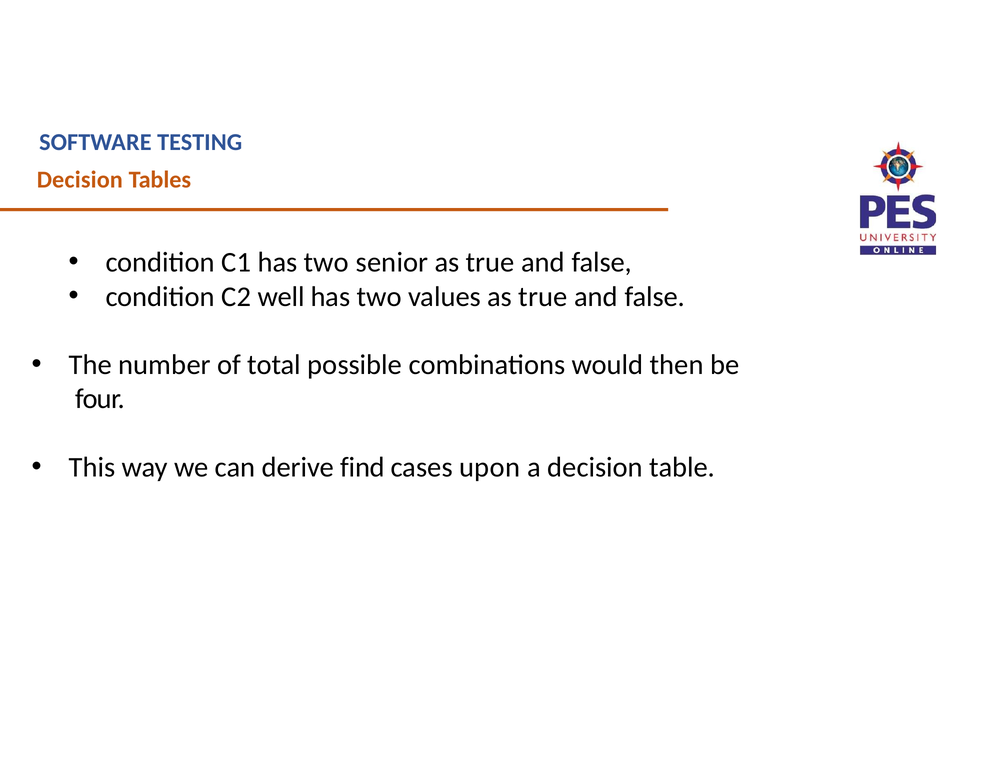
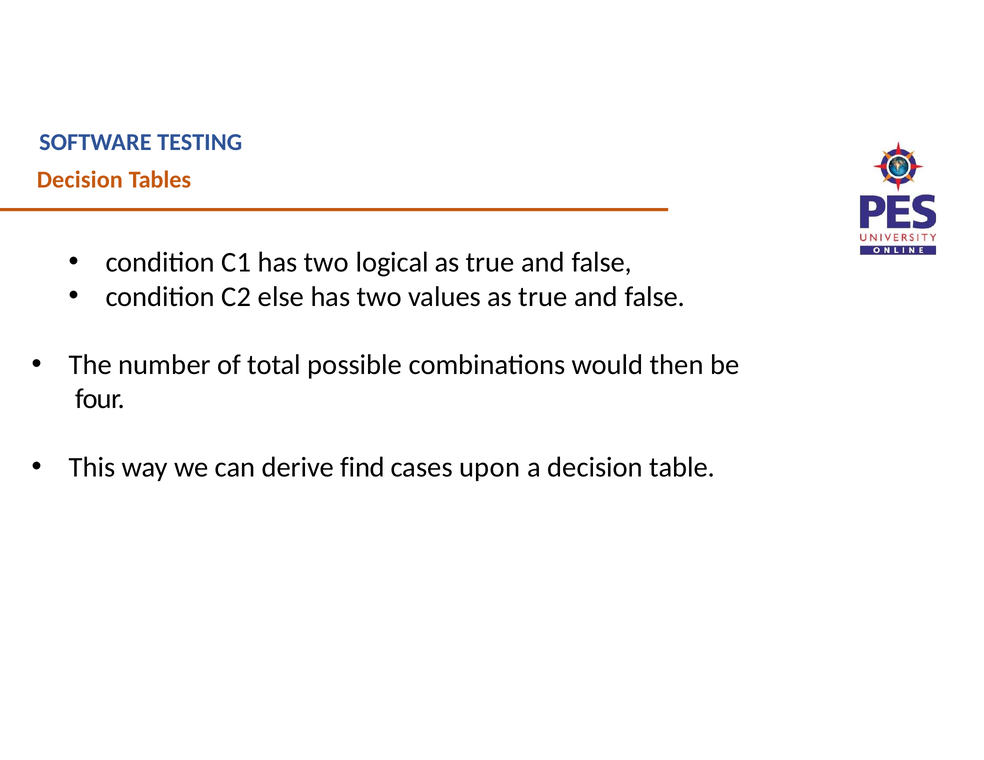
senior: senior -> logical (392, 262)
well: well -> else (281, 297)
